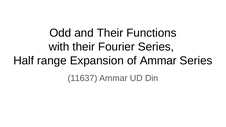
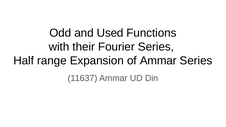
and Their: Their -> Used (110, 33)
